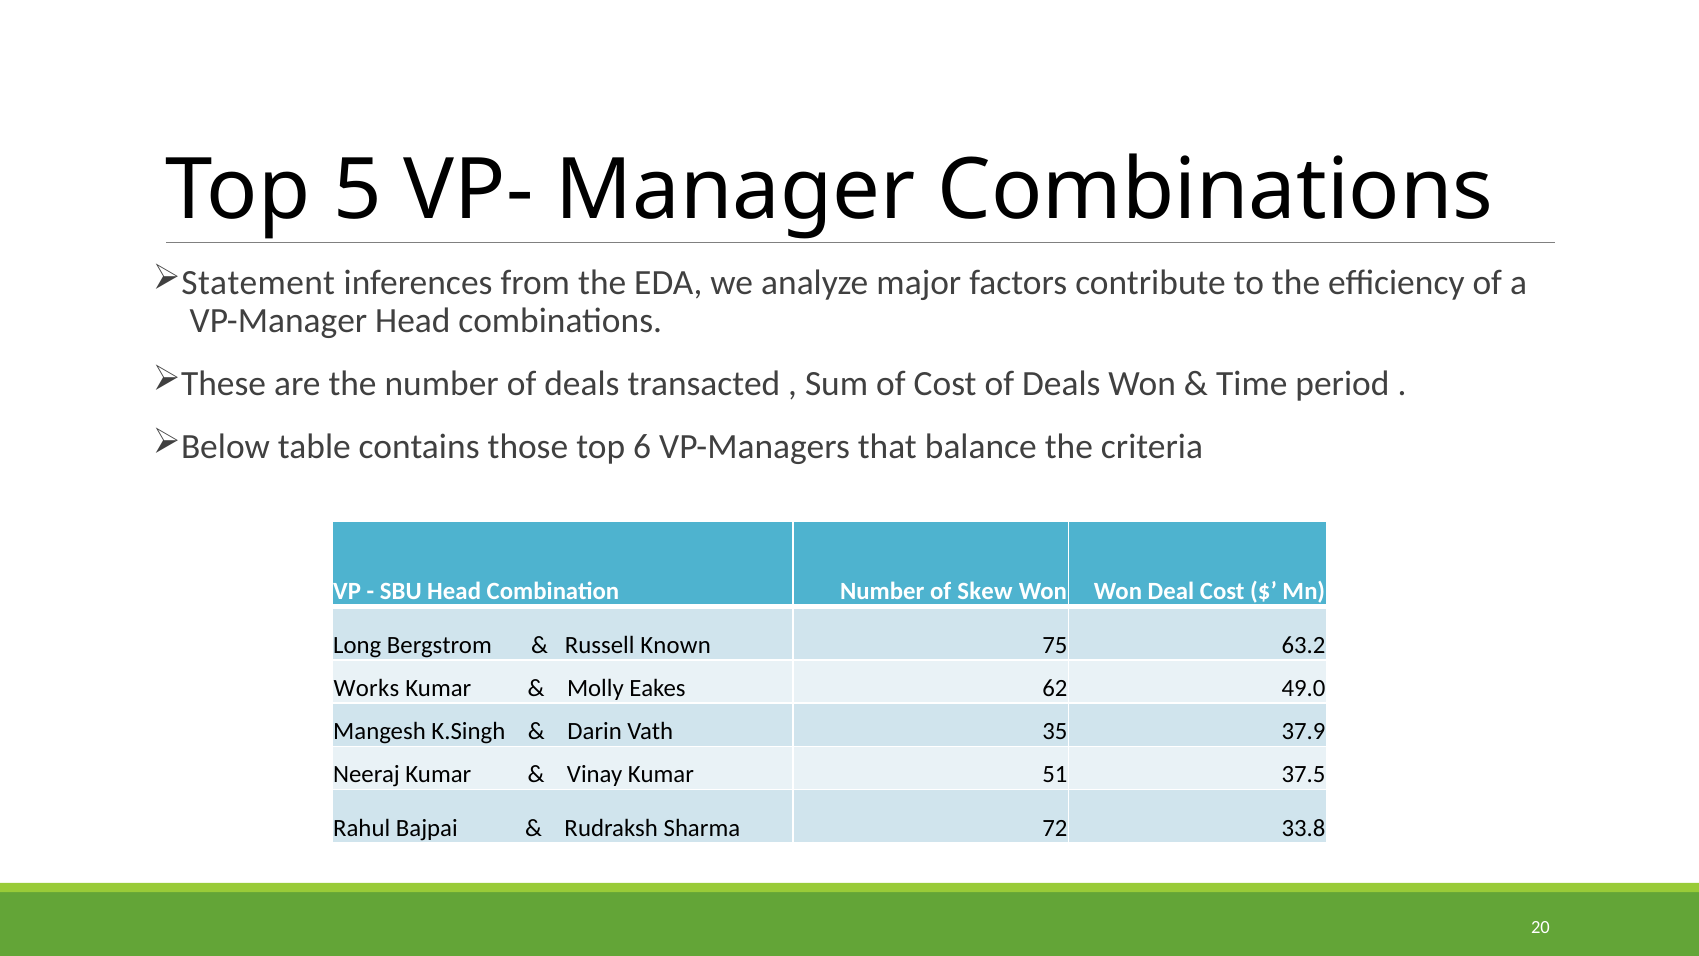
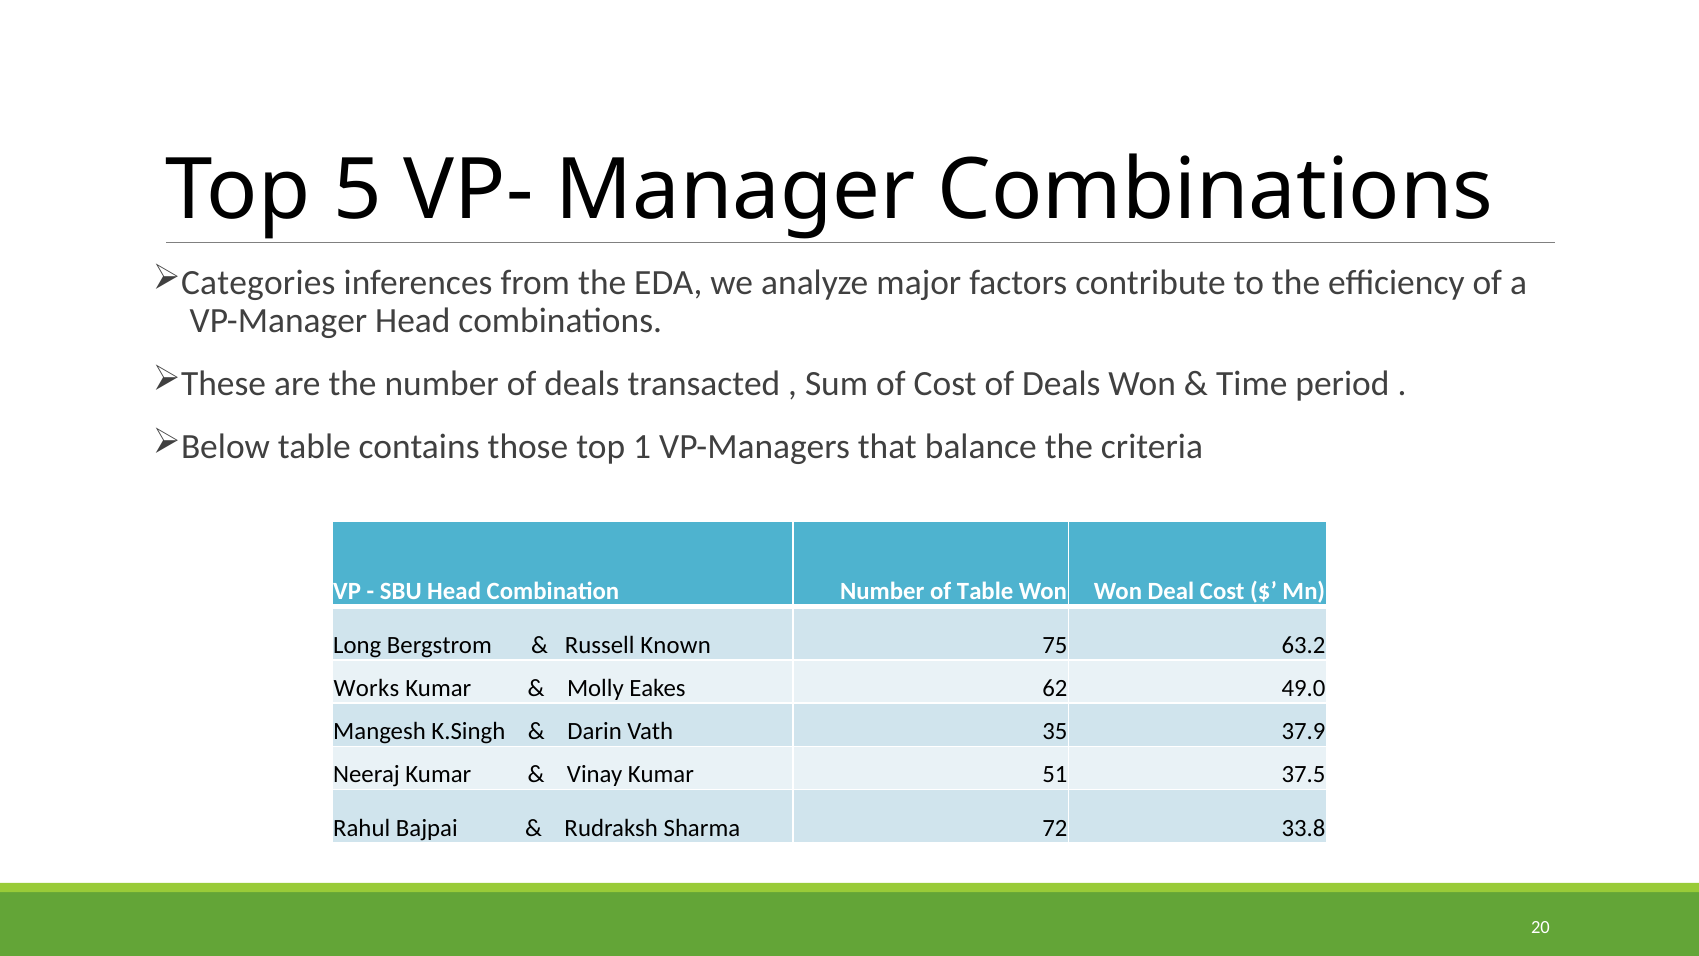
Statement: Statement -> Categories (258, 282)
6: 6 -> 1 (642, 447)
of Skew: Skew -> Table (985, 591)
